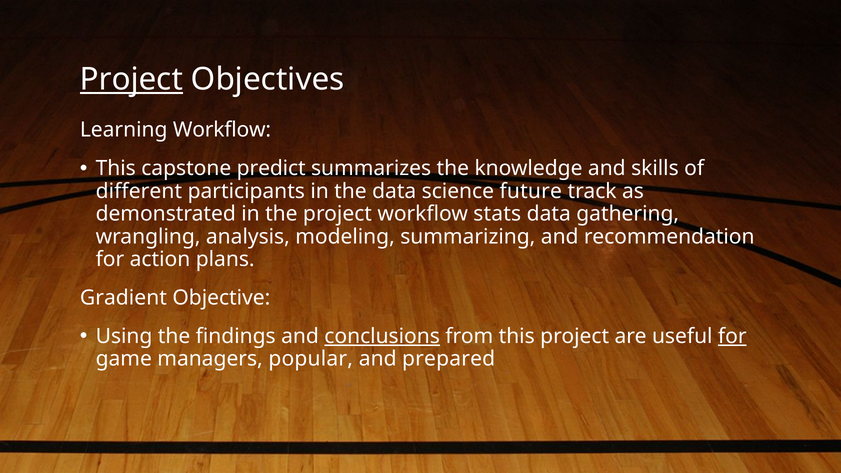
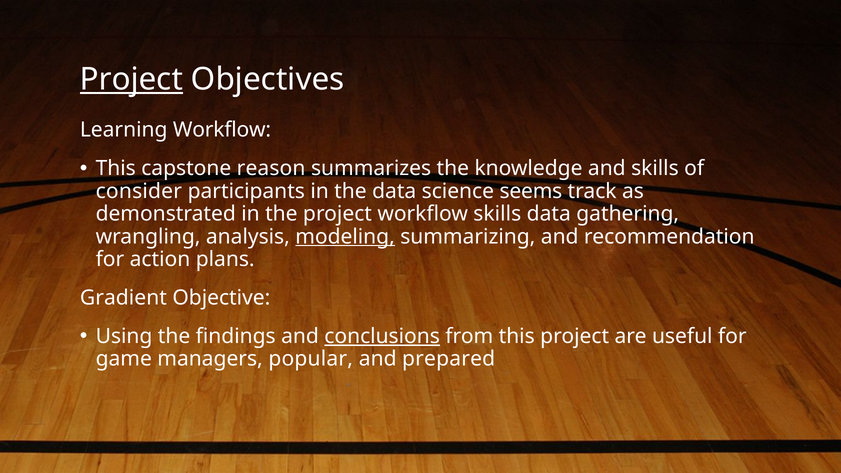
predict: predict -> reason (271, 169)
different: different -> consider (139, 191)
future: future -> seems (531, 191)
workflow stats: stats -> skills (497, 214)
modeling underline: none -> present (345, 237)
for underline: present -> none (732, 336)
